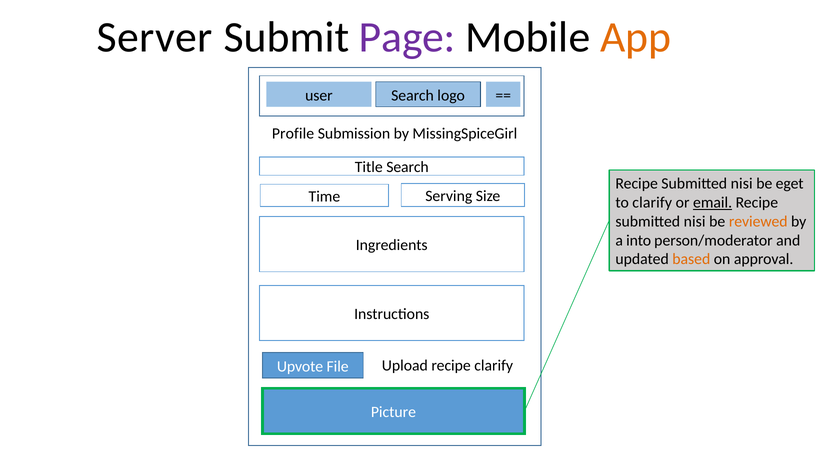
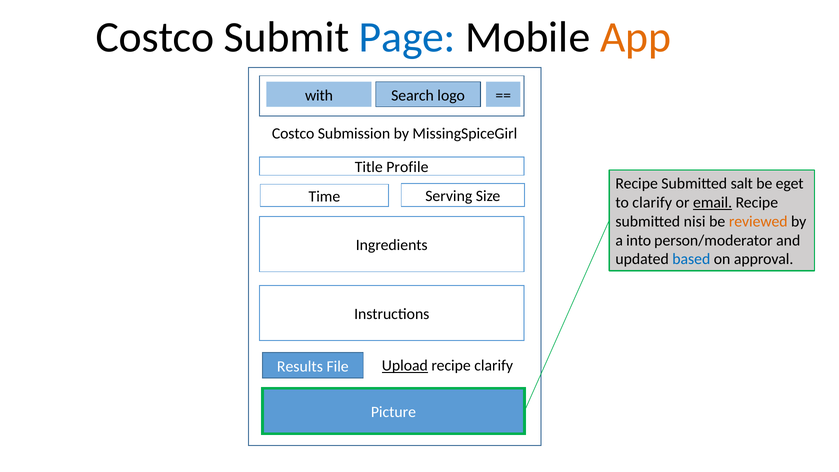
Server: Server -> Costco (155, 37)
Page colour: purple -> blue (407, 37)
user: user -> with (319, 95)
Profile: Profile -> Costco (293, 134)
Title Search: Search -> Profile (407, 167)
nisi: nisi -> salt (742, 184)
based colour: orange -> blue (691, 259)
Upvote: Upvote -> Results (300, 366)
Upload underline: none -> present (405, 365)
